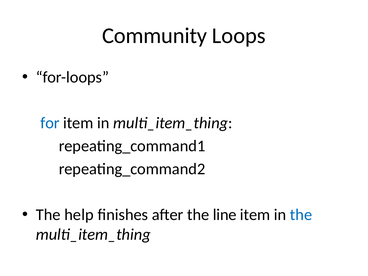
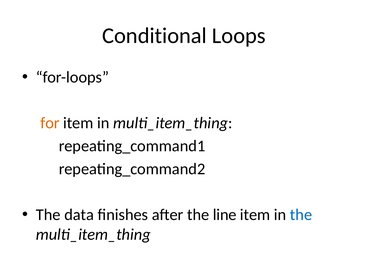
Community: Community -> Conditional (155, 36)
for colour: blue -> orange (50, 123)
help: help -> data (79, 215)
